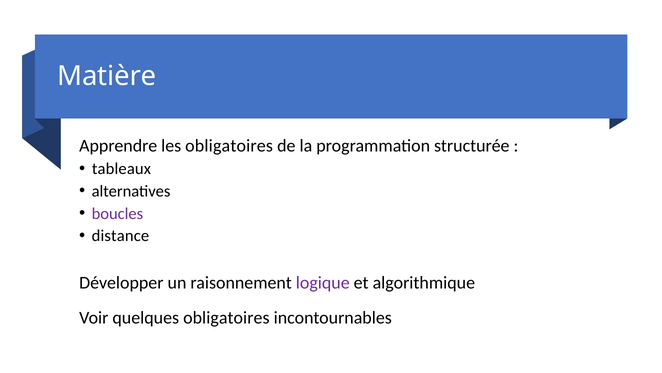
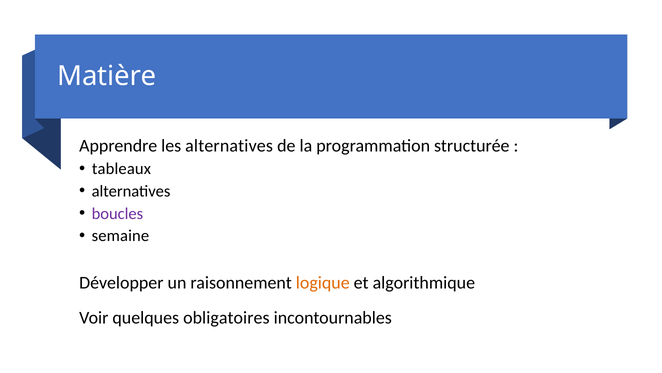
les obligatoires: obligatoires -> alternatives (229, 146)
distance: distance -> semaine (120, 236)
logique colour: purple -> orange (323, 283)
